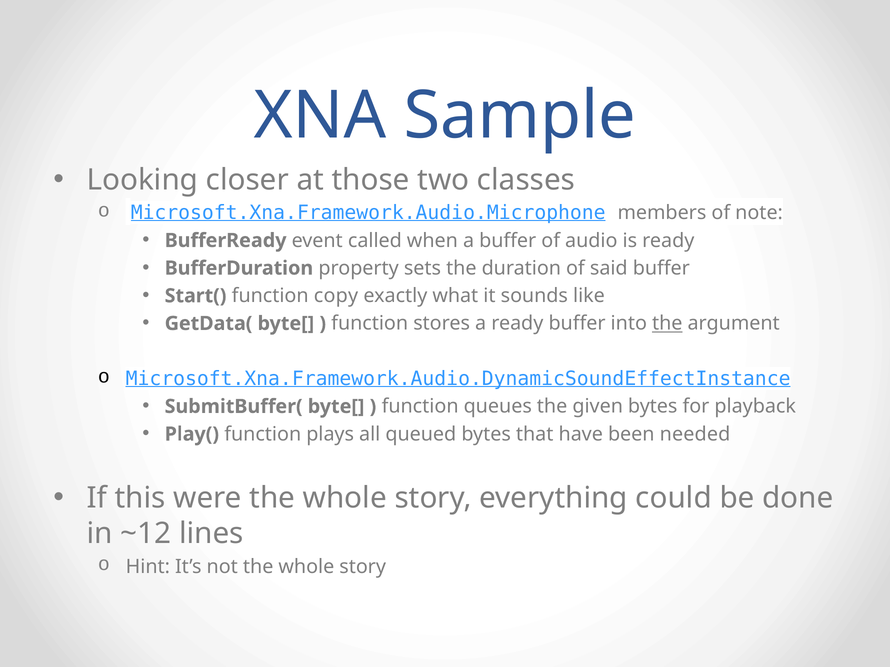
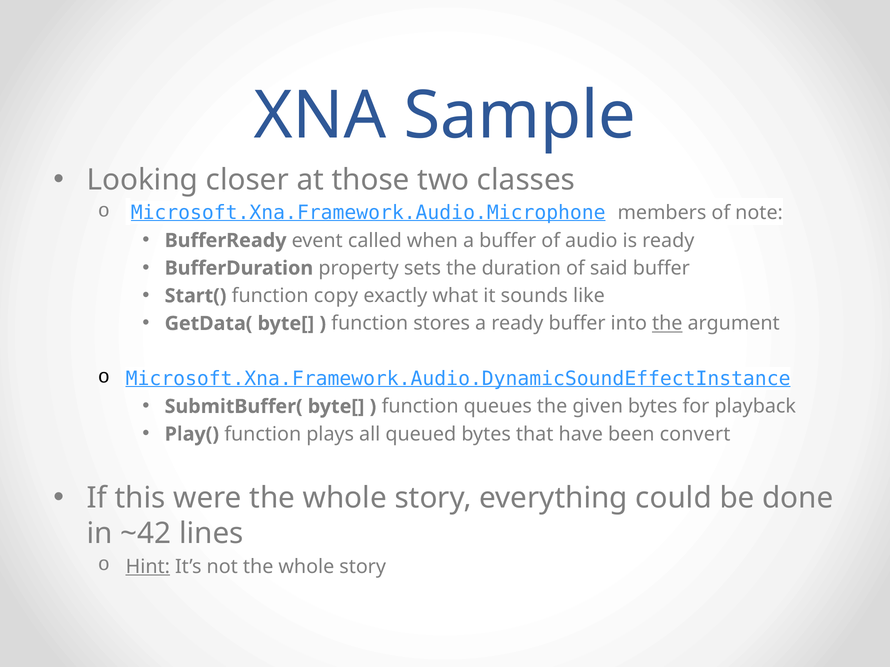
needed: needed -> convert (695, 434)
~12: ~12 -> ~42 (146, 534)
Hint underline: none -> present (148, 567)
